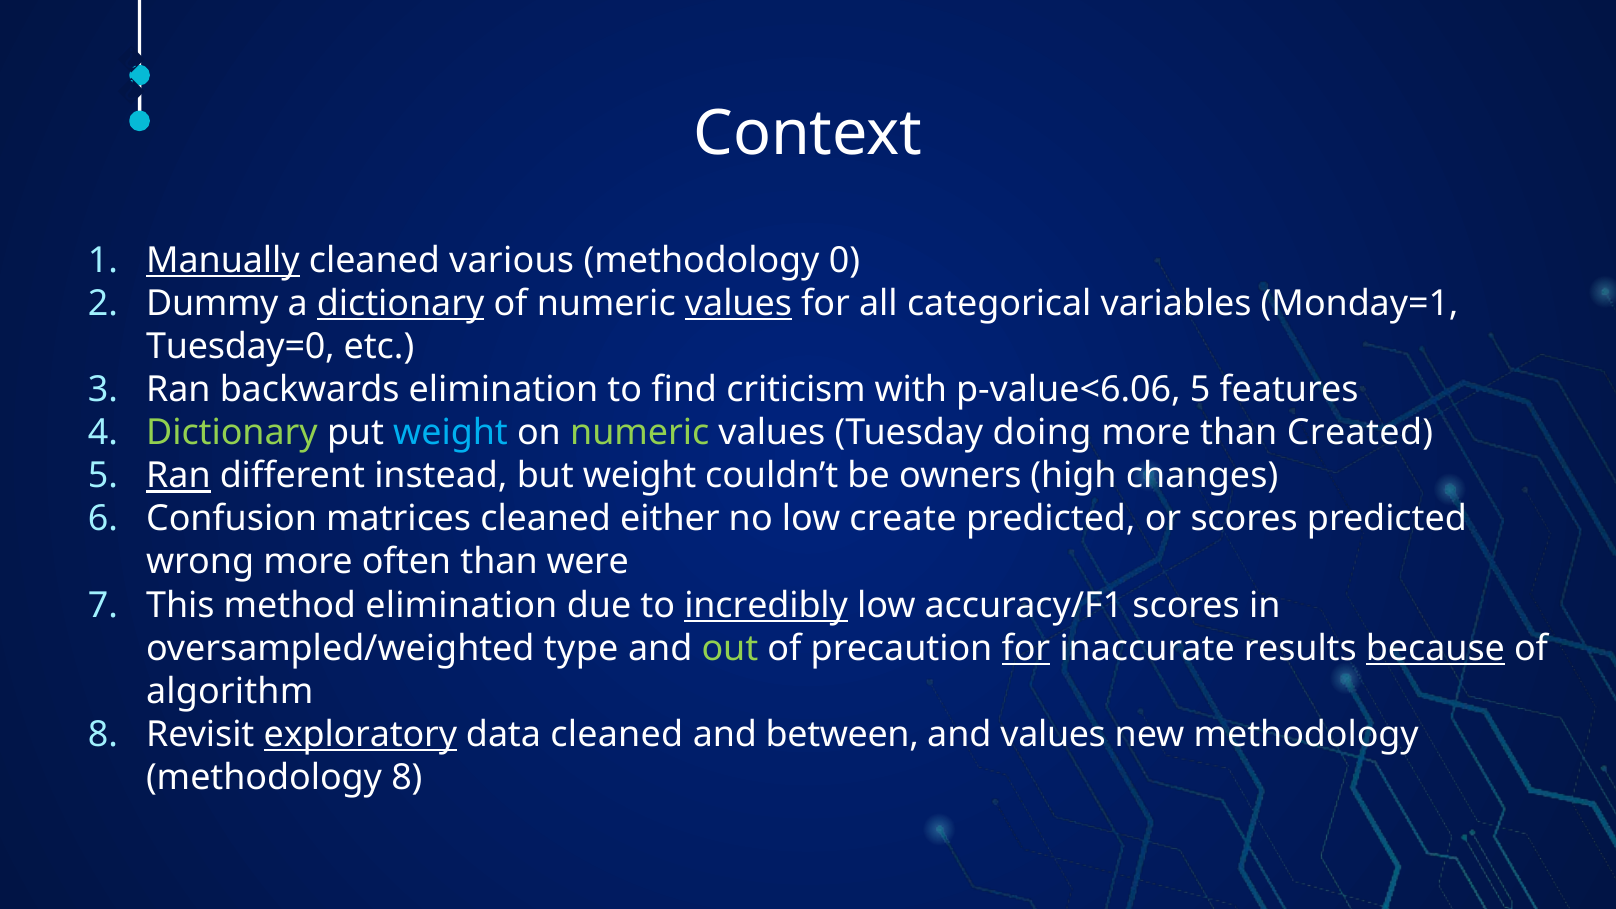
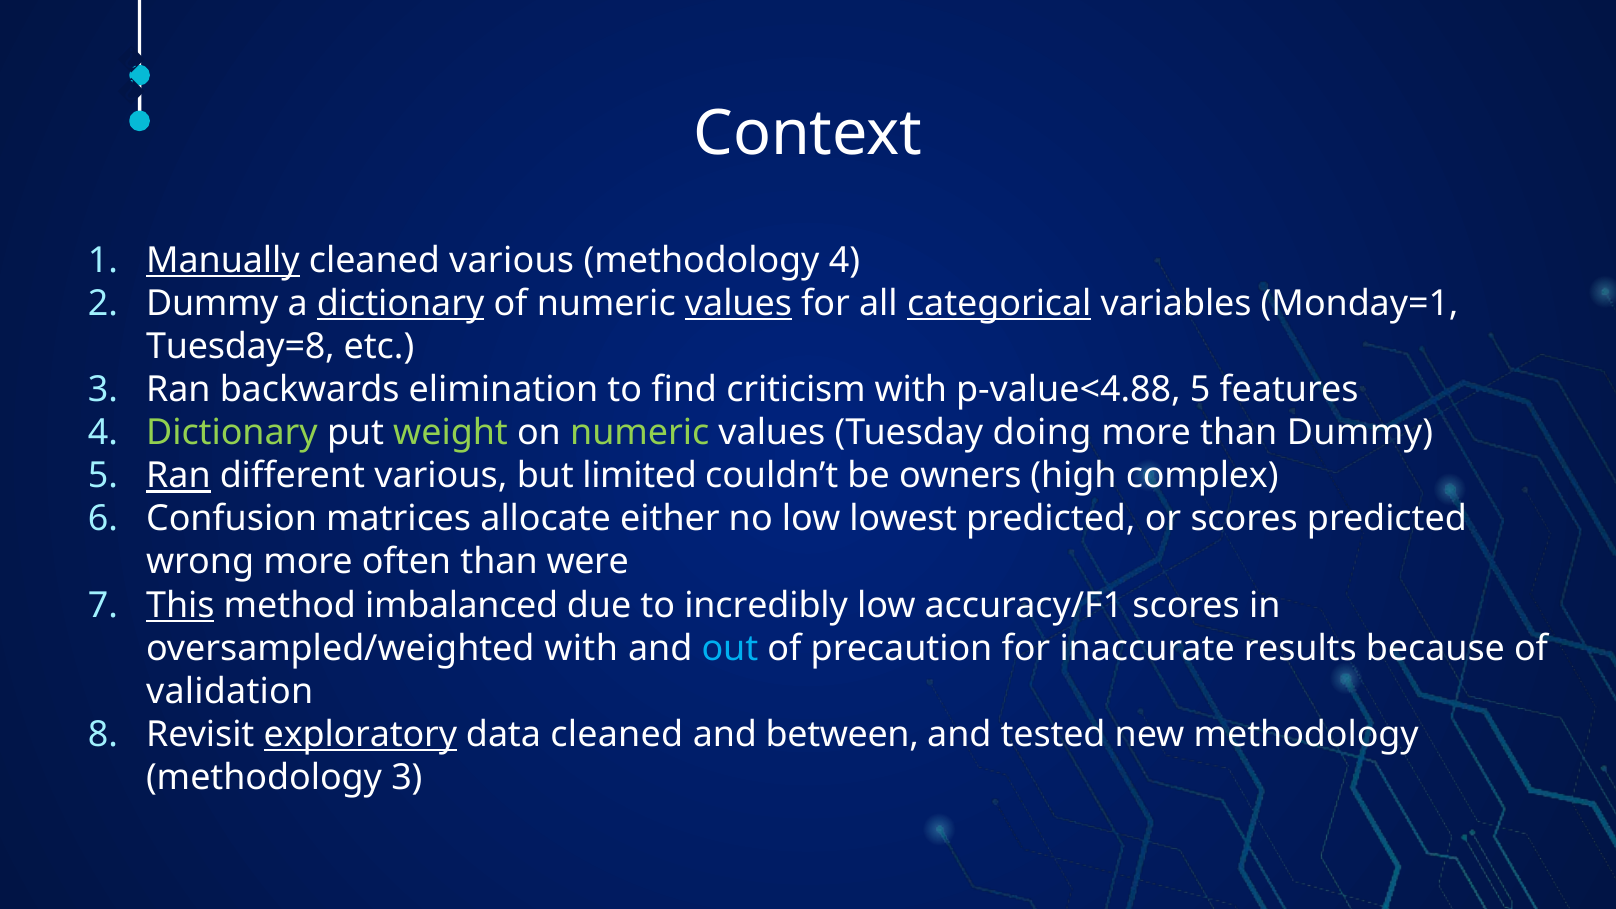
methodology 0: 0 -> 4 (844, 261)
categorical underline: none -> present (999, 304)
Tuesday=0: Tuesday=0 -> Tuesday=8 (240, 347)
p-value<6.06: p-value<6.06 -> p-value<4.88 (1068, 390)
weight colour: light blue -> light green (451, 433)
than Created: Created -> Dummy (1360, 433)
different instead: instead -> various (441, 476)
but weight: weight -> limited (640, 476)
changes: changes -> complex (1202, 476)
matrices cleaned: cleaned -> allocate (546, 519)
create: create -> lowest (903, 519)
This underline: none -> present (180, 605)
method elimination: elimination -> imbalanced (462, 605)
incredibly underline: present -> none (766, 605)
oversampled/weighted type: type -> with (581, 648)
out colour: light green -> light blue (730, 648)
for underline: present -> none (1026, 648)
because underline: present -> none (1435, 648)
algorithm: algorithm -> validation (230, 691)
and values: values -> tested (1053, 734)
methodology 8: 8 -> 3 (407, 778)
